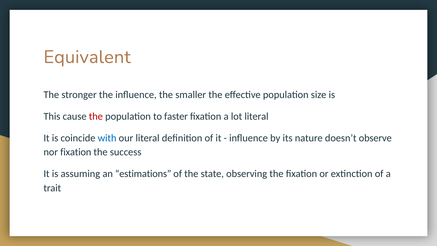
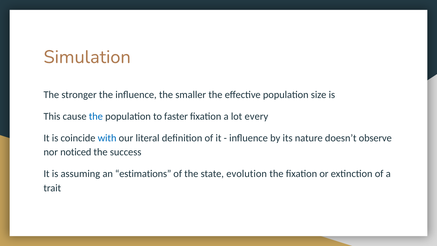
Equivalent: Equivalent -> Simulation (87, 57)
the colour: red -> blue (96, 116)
lot literal: literal -> every (256, 116)
nor fixation: fixation -> noticed (76, 152)
observing: observing -> evolution (247, 174)
